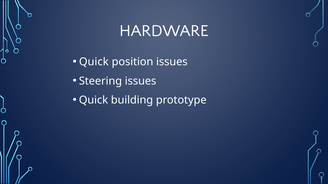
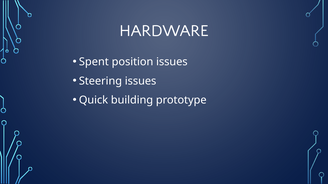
Quick: Quick -> Spent (94, 62)
